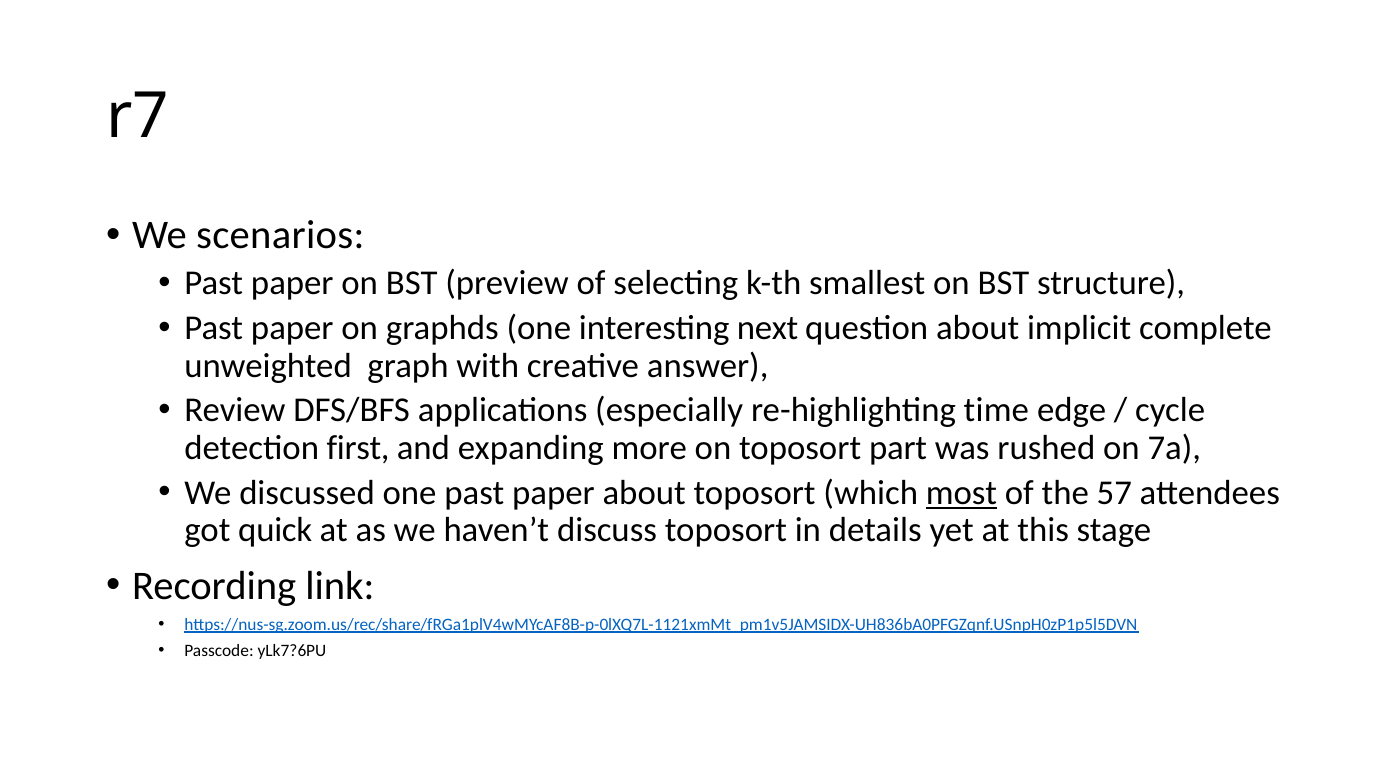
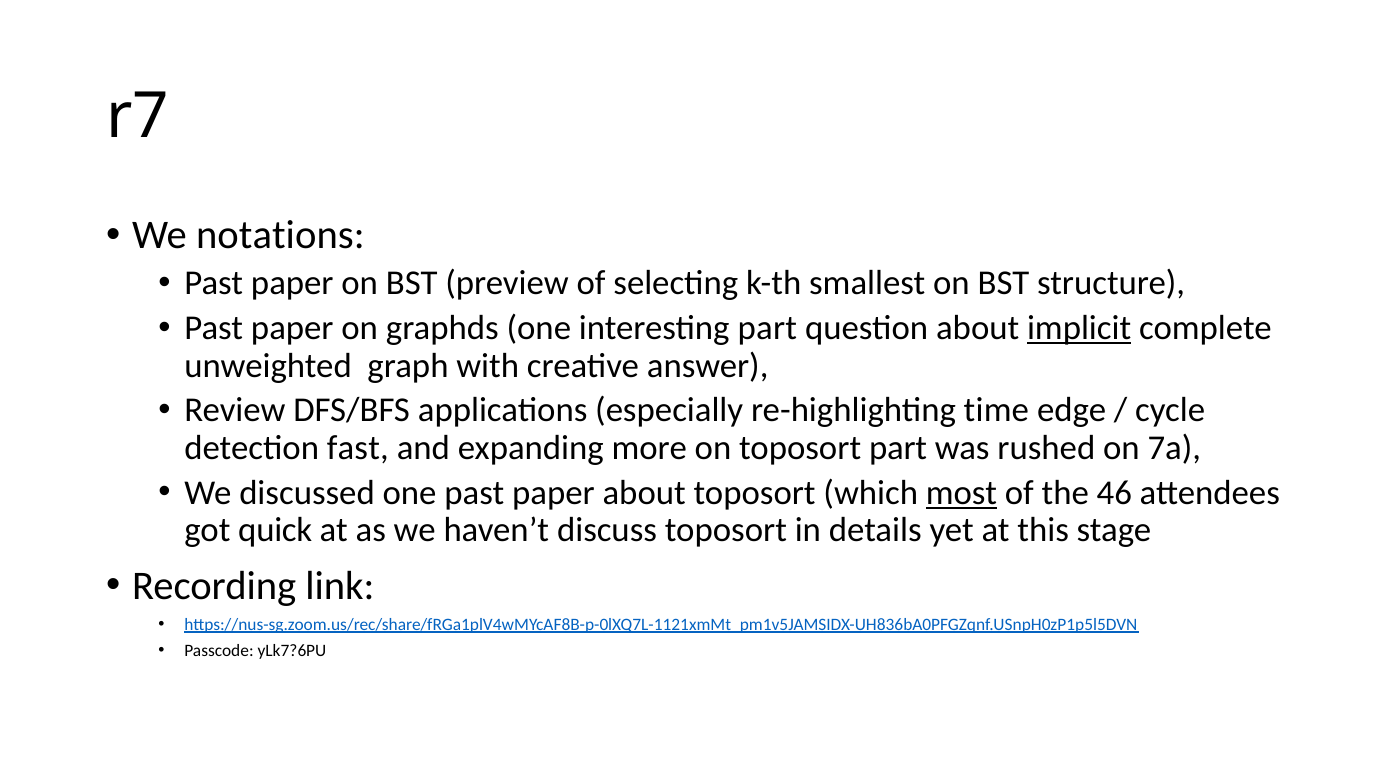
scenarios: scenarios -> notations (280, 235)
interesting next: next -> part (767, 328)
implicit underline: none -> present (1079, 328)
first: first -> fast (358, 448)
57: 57 -> 46 (1114, 493)
